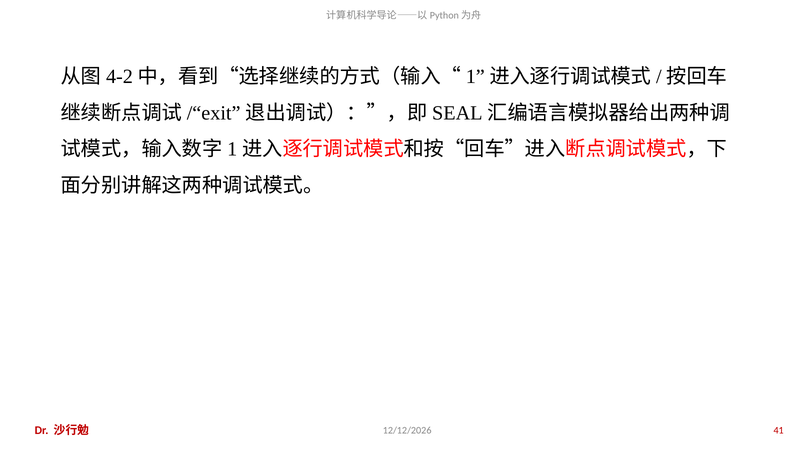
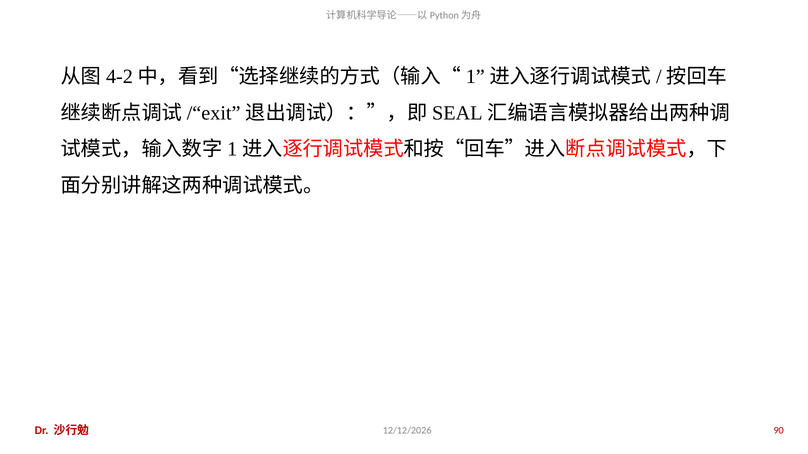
41: 41 -> 90 (779, 431)
